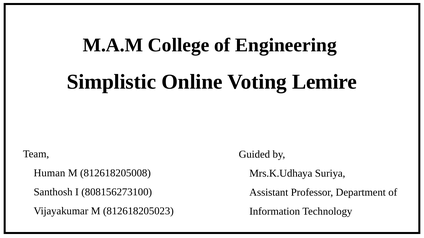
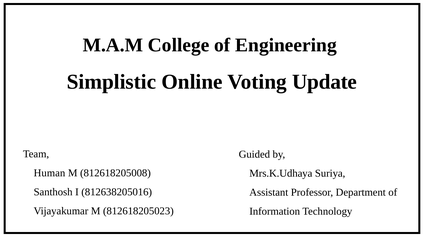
Lemire: Lemire -> Update (325, 82)
808156273100: 808156273100 -> 812638205016 (117, 193)
